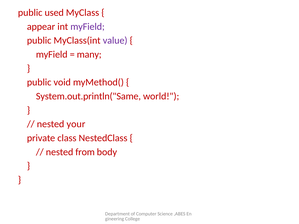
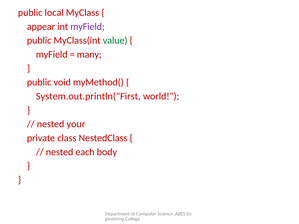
used: used -> local (54, 13)
value colour: purple -> green (115, 41)
System.out.println("Same: System.out.println("Same -> System.out.println("First (88, 96)
from: from -> each (85, 152)
